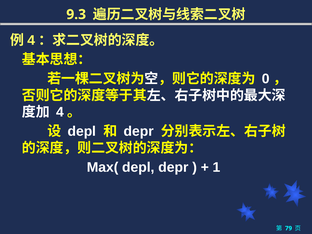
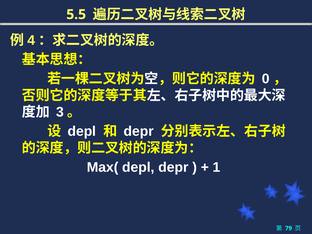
9.3: 9.3 -> 5.5 (76, 14)
4: 4 -> 3 (60, 112)
